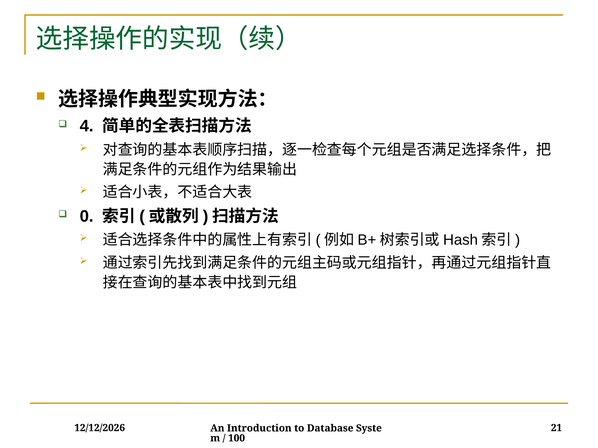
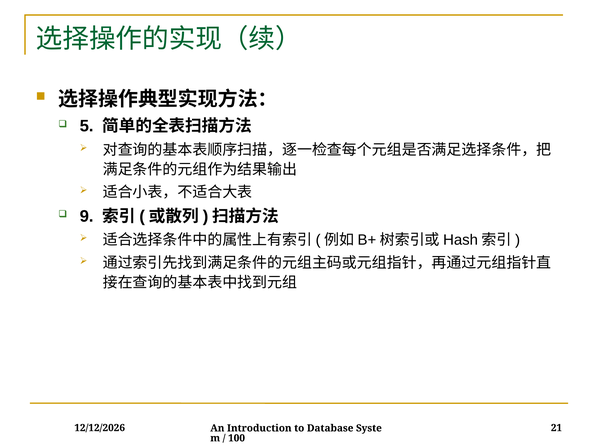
4: 4 -> 5 (87, 126)
0: 0 -> 9 (87, 217)
